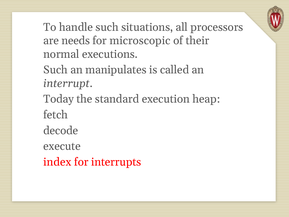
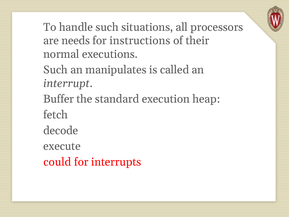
microscopic: microscopic -> instructions (140, 41)
Today: Today -> Buffer (59, 99)
index: index -> could (57, 162)
